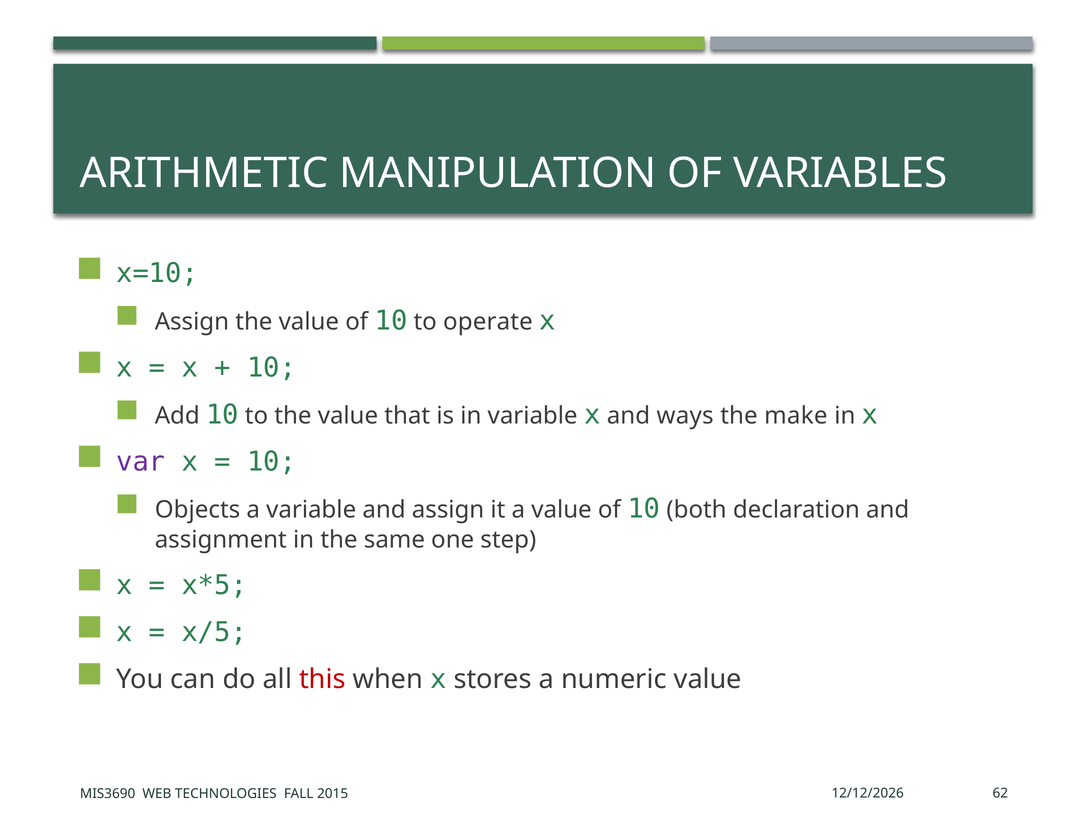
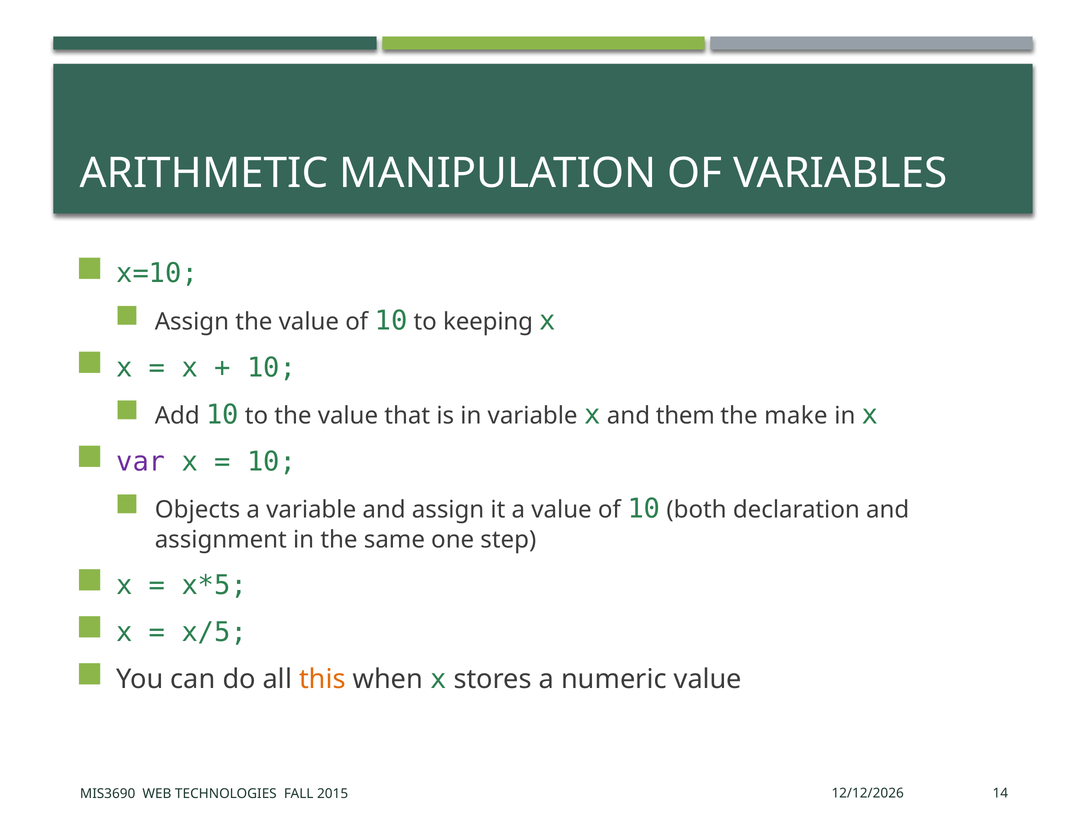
operate: operate -> keeping (488, 322)
ways: ways -> them (685, 416)
this colour: red -> orange (322, 679)
62: 62 -> 14 (1000, 794)
